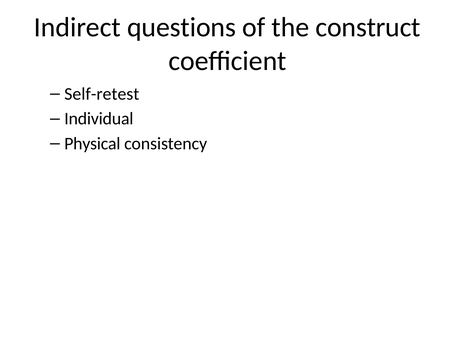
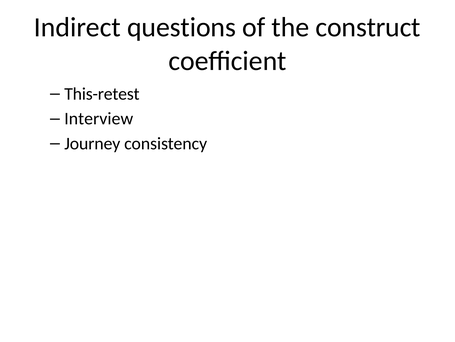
Self-retest: Self-retest -> This-retest (102, 94)
Individual: Individual -> Interview (99, 119)
Physical: Physical -> Journey (92, 143)
